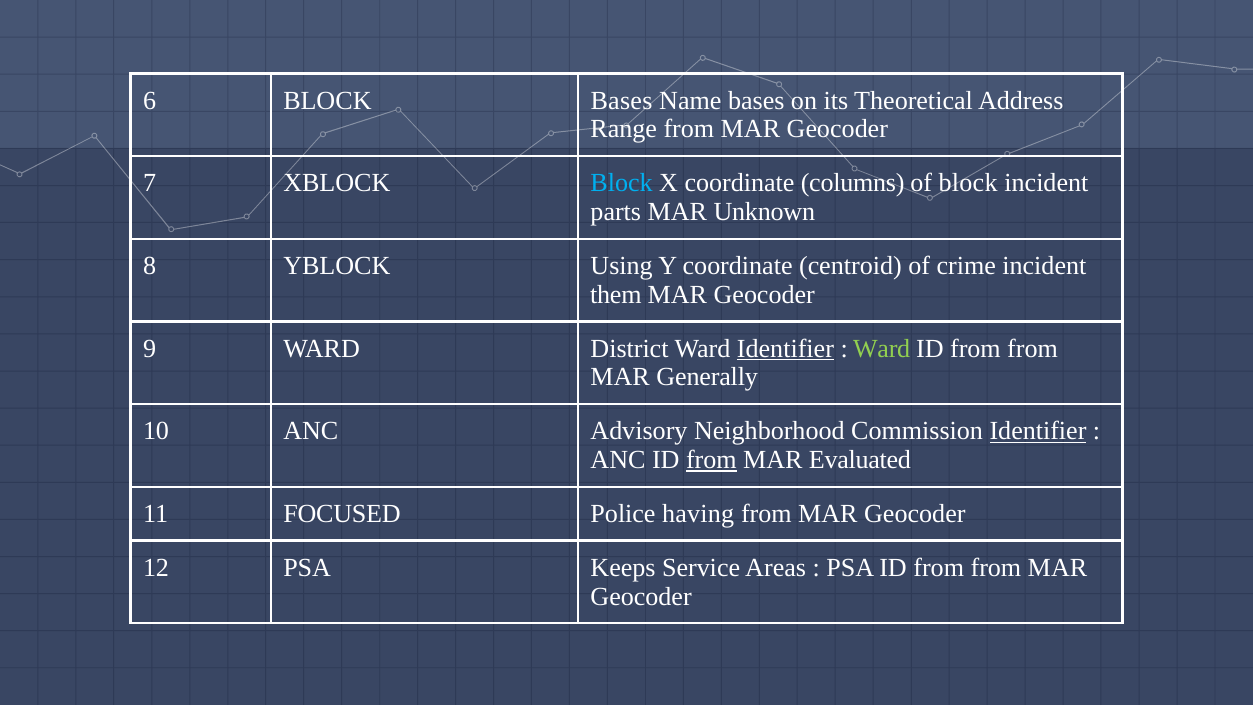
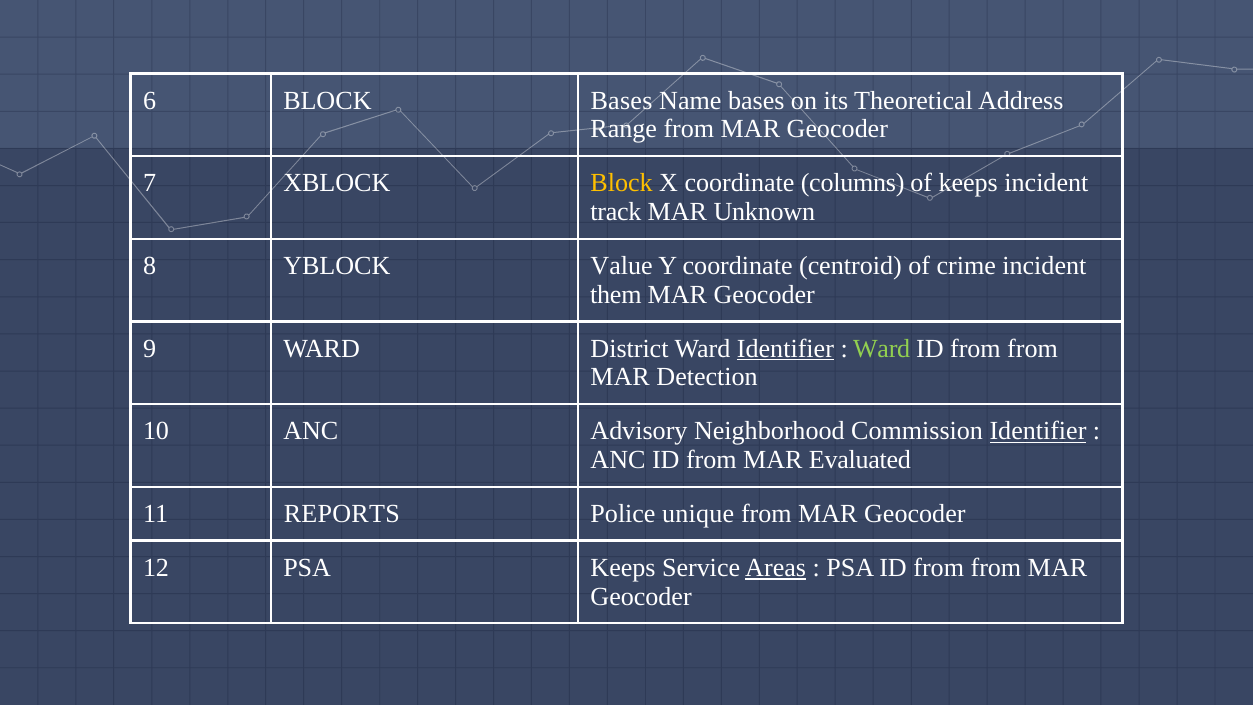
Block colour: light blue -> yellow (622, 183)
of block: block -> keeps (968, 183)
parts: parts -> track (616, 212)
Using: Using -> Value (622, 266)
Generally: Generally -> Detection (707, 377)
from underline: present -> none (711, 460)
FOCUSED: FOCUSED -> REPORTS (342, 514)
having: having -> unique (698, 514)
Areas underline: none -> present (776, 567)
